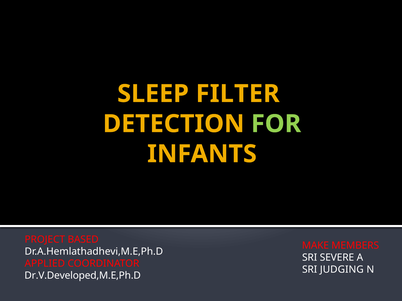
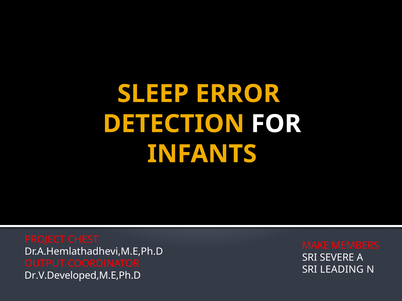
FILTER: FILTER -> ERROR (238, 94)
FOR colour: light green -> white (276, 124)
BASED: BASED -> CHEST (83, 240)
APPLIED: APPLIED -> OUTPUT (45, 264)
JUDGING: JUDGING -> LEADING (342, 270)
